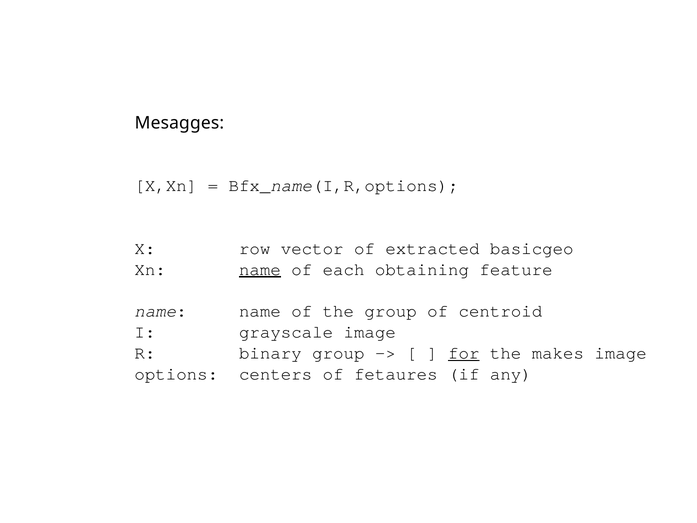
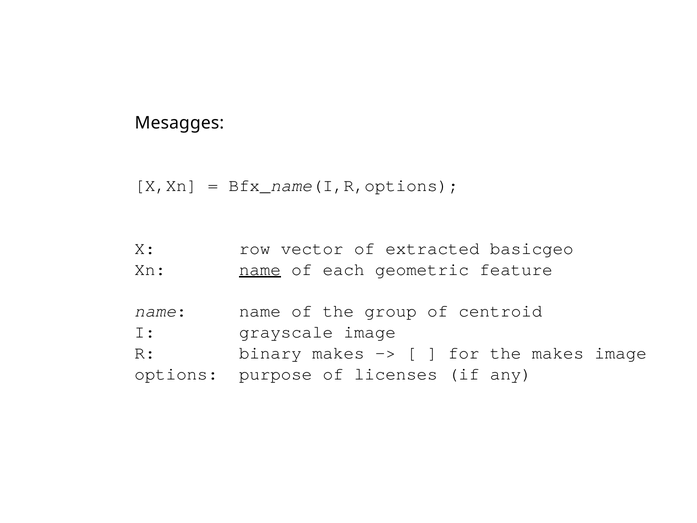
obtaining: obtaining -> geometric (422, 269)
binary group: group -> makes (338, 353)
for underline: present -> none (464, 353)
centers: centers -> purpose (276, 374)
fetaures: fetaures -> licenses (396, 374)
